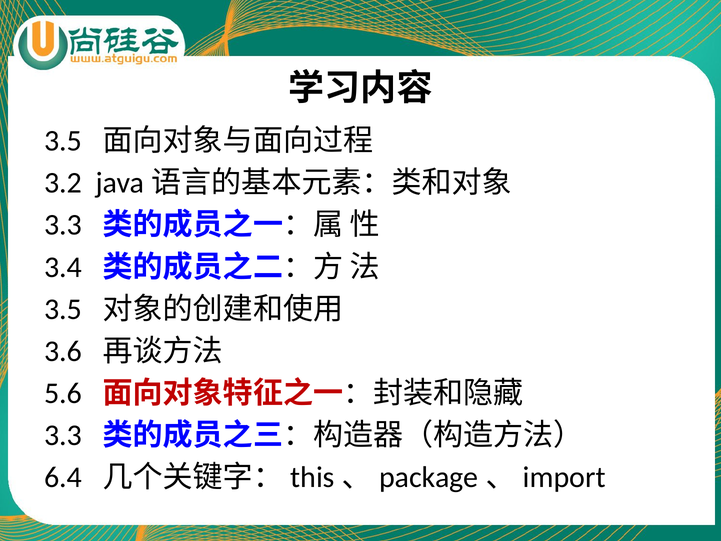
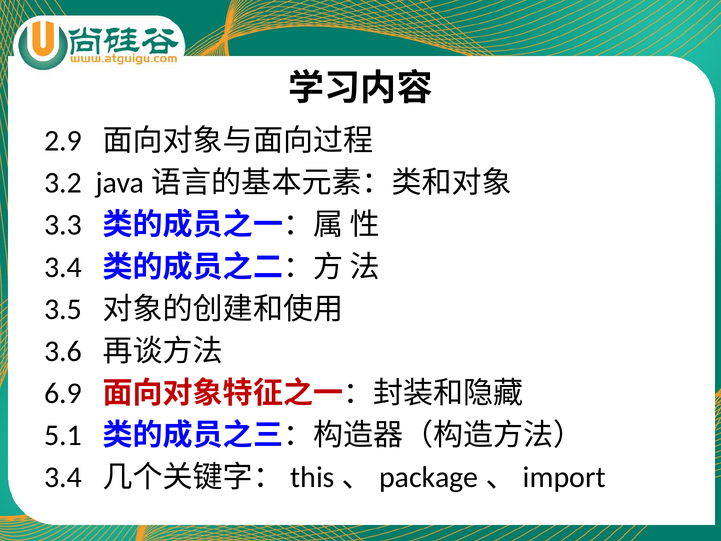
3.5: 3.5 -> 2.9 (63, 141)
5.6: 5.6 -> 6.9 (63, 393)
3.3: 3.3 -> 5.1 (63, 435)
6.4: 6.4 -> 3.4 (63, 477)
